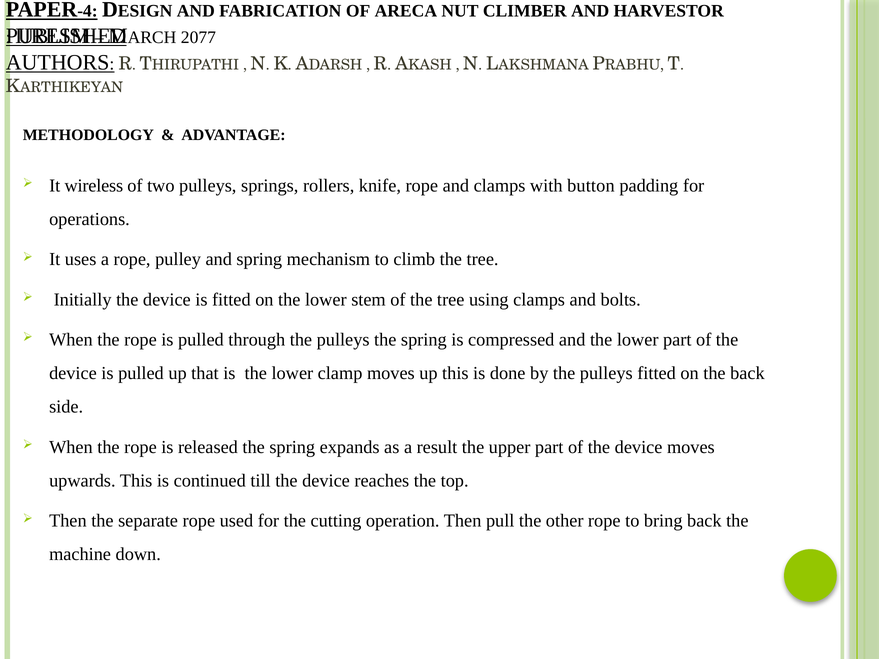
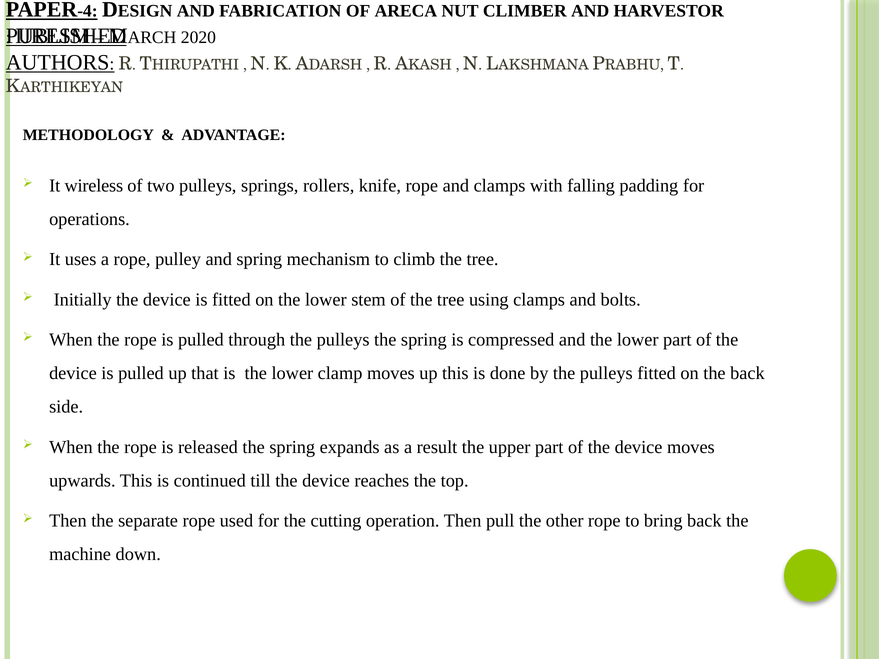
2077: 2077 -> 2020 (198, 37)
button: button -> falling (591, 186)
